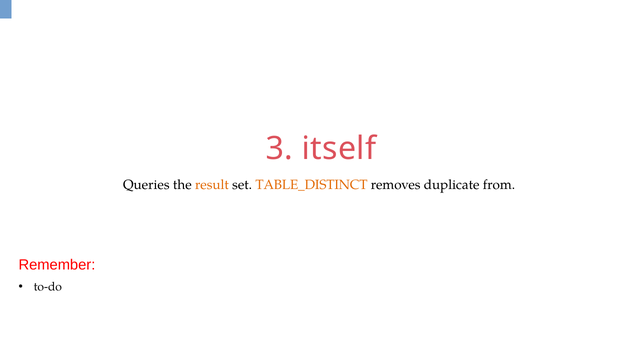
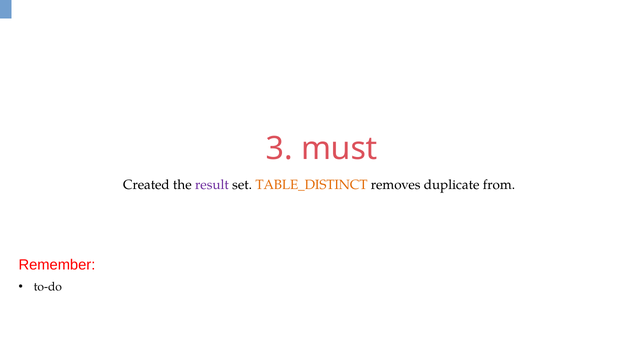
itself: itself -> must (339, 148)
Queries: Queries -> Created (146, 185)
result colour: orange -> purple (212, 185)
